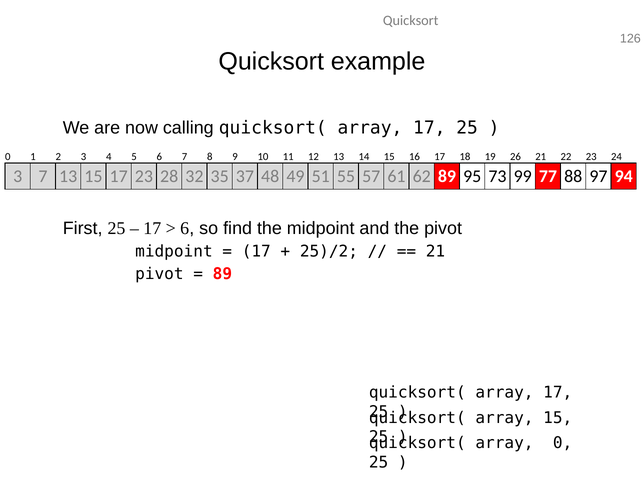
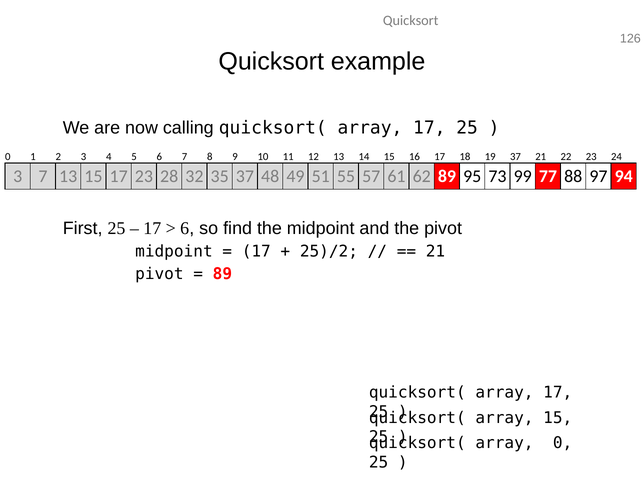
19 26: 26 -> 37 (515, 157)
